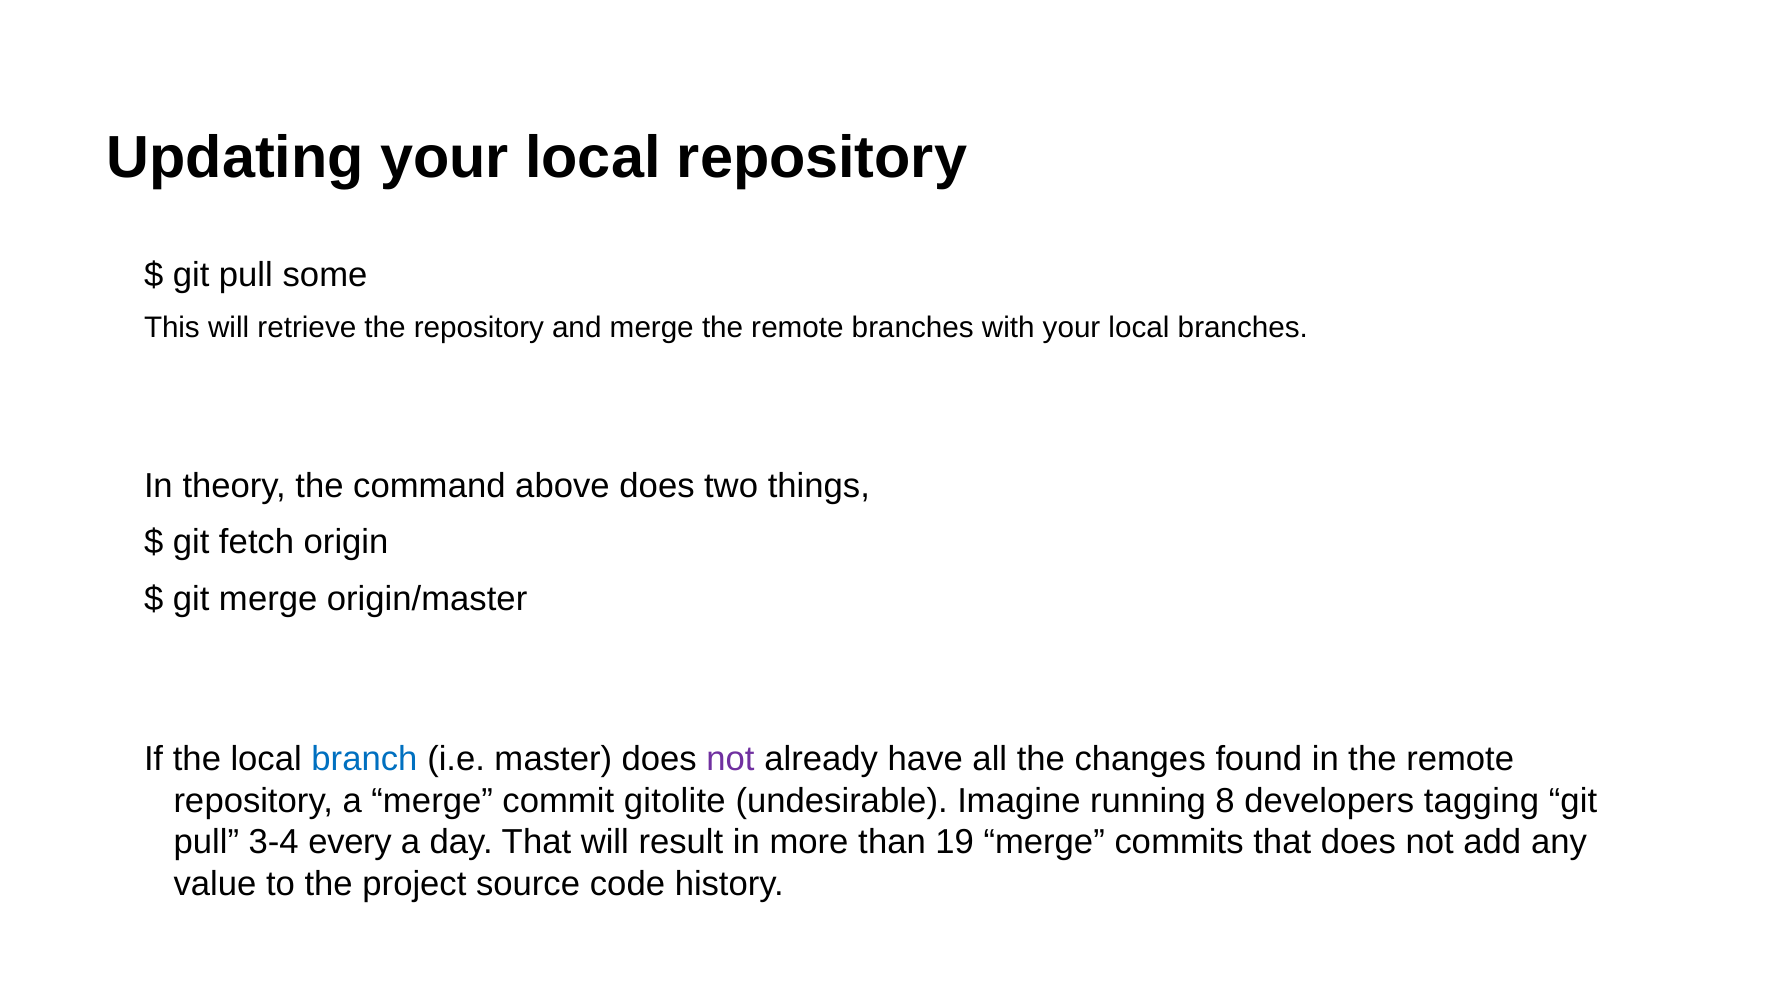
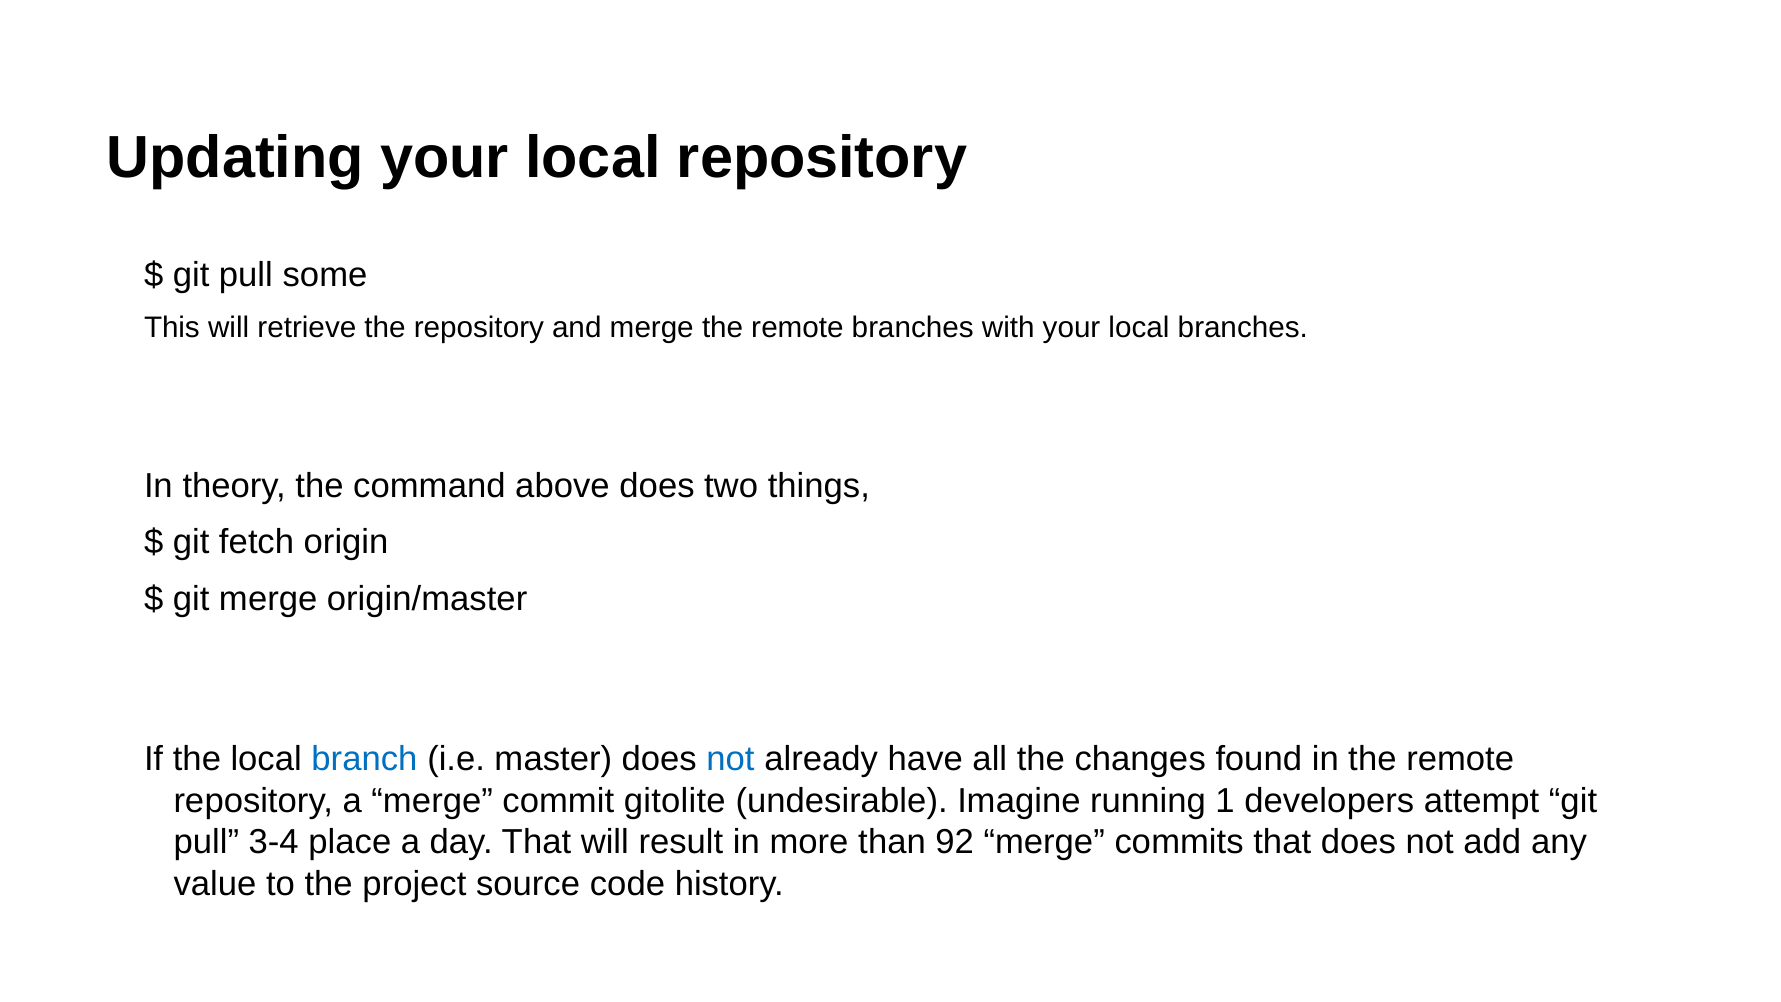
not colour: purple -> blue (730, 759)
8: 8 -> 1 (1225, 800)
tagging: tagging -> attempt (1482, 800)
every: every -> place (350, 842)
19: 19 -> 92 (955, 842)
